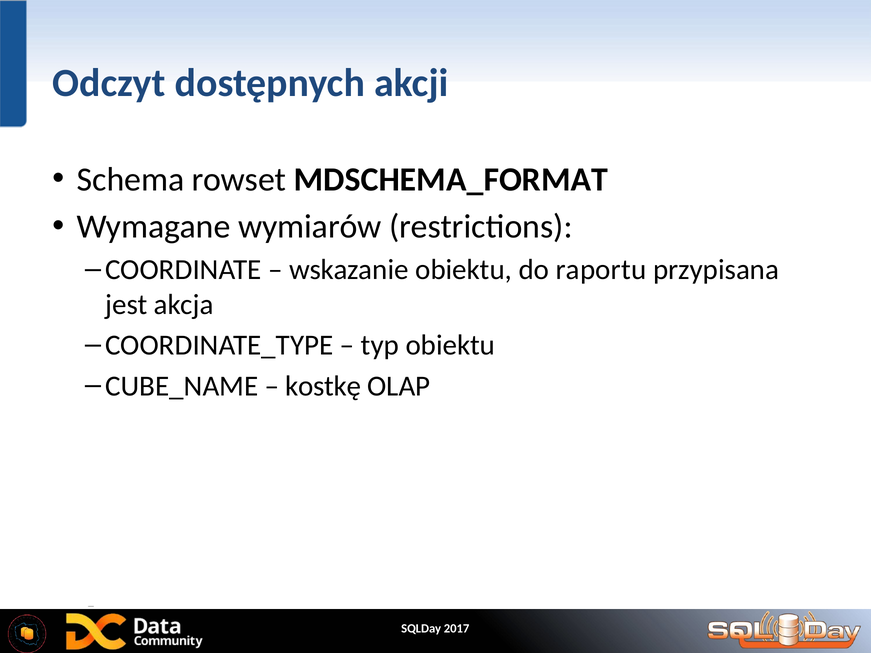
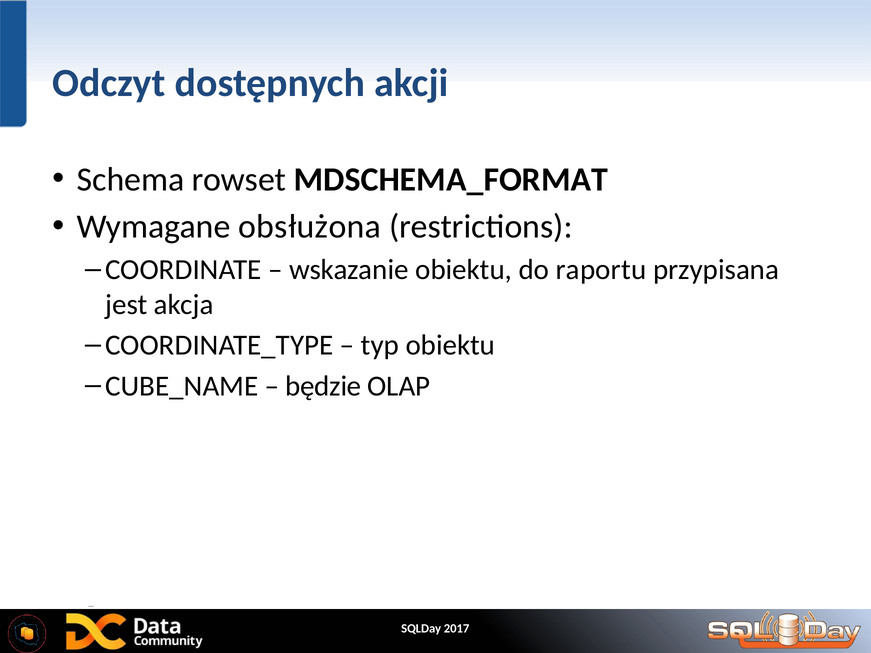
wymiarów: wymiarów -> obsłużona (310, 227)
kostkę: kostkę -> będzie (323, 386)
